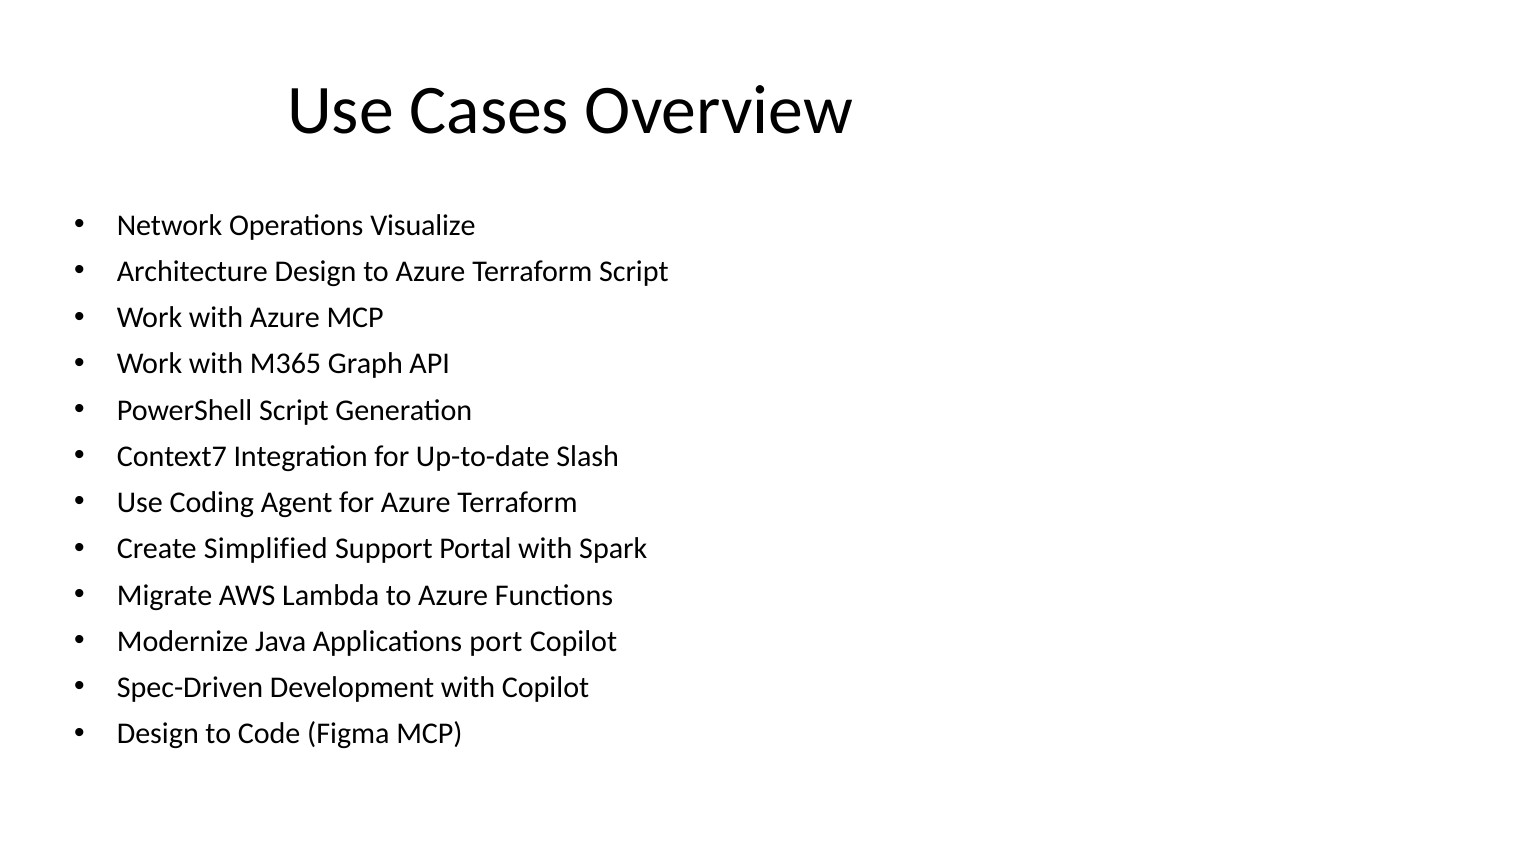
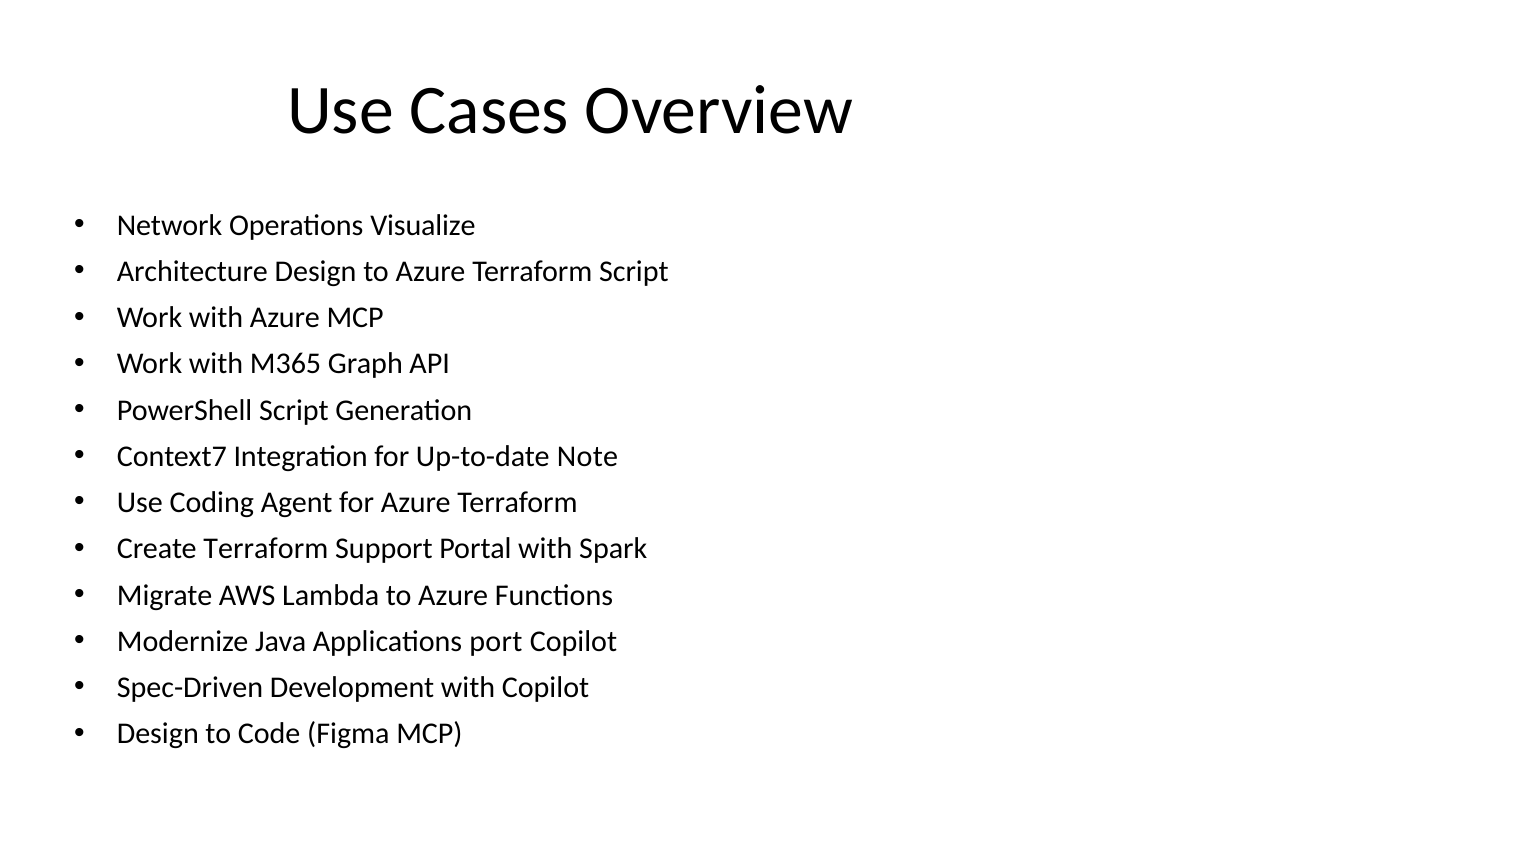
Slash: Slash -> Note (588, 457)
Create Simplified: Simplified -> Terraform (266, 549)
